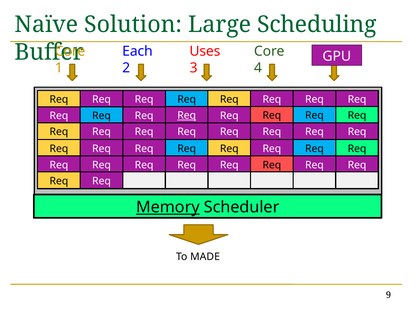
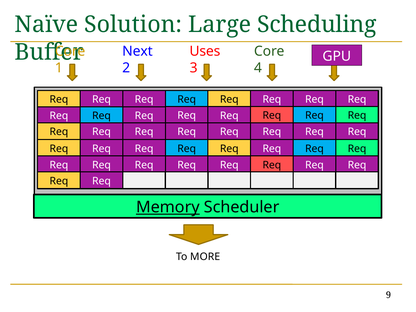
Each: Each -> Next (137, 51)
Req underline: present -> none (187, 115)
MADE: MADE -> MORE (205, 257)
